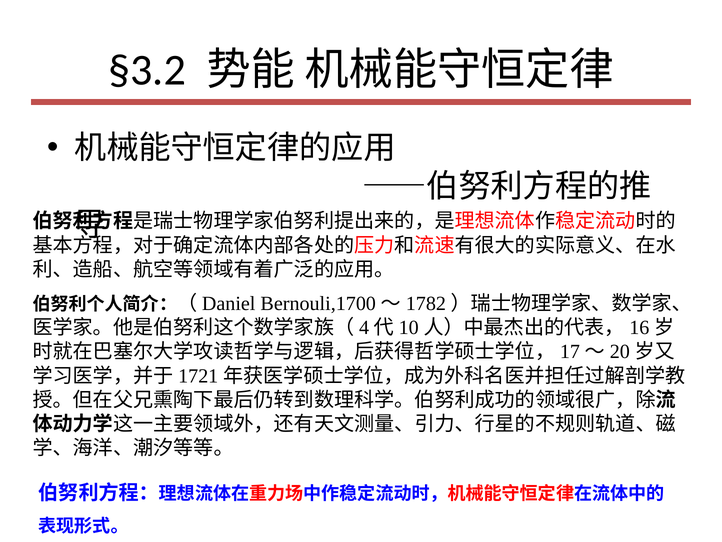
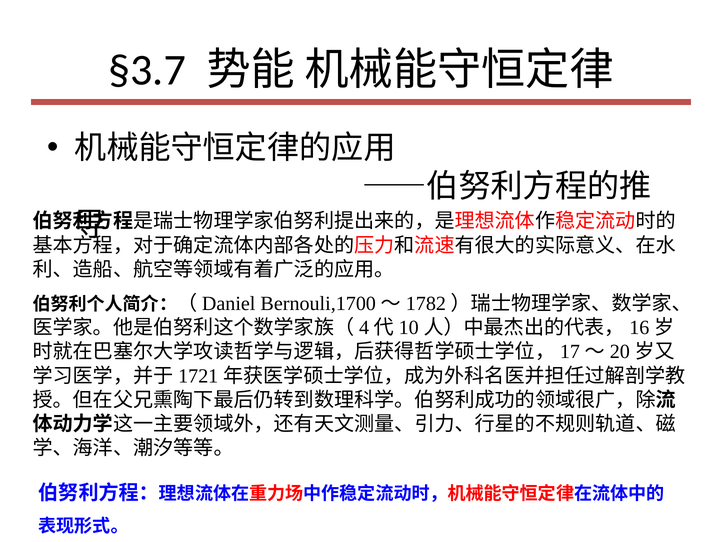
§3.2: §3.2 -> §3.7 (147, 70)
